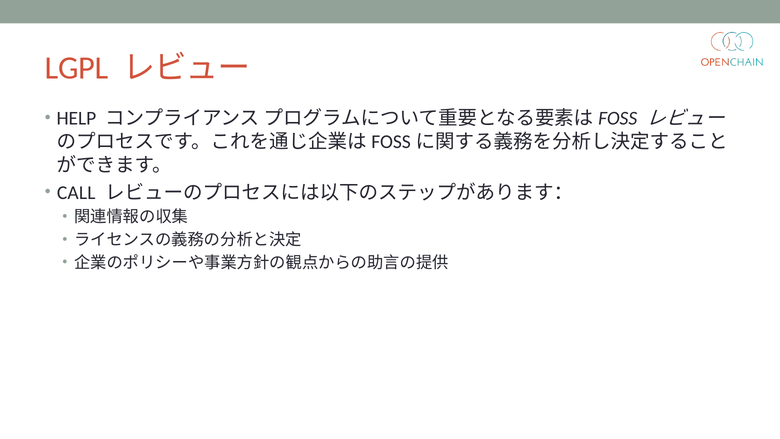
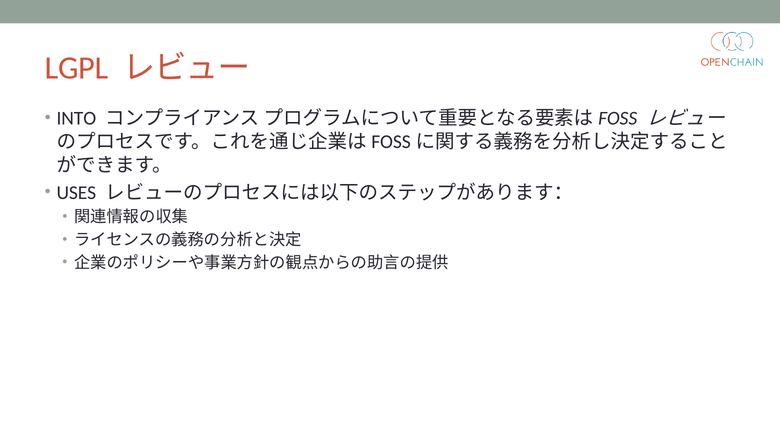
HELP: HELP -> INTO (76, 118)
CALL: CALL -> USES (76, 192)
